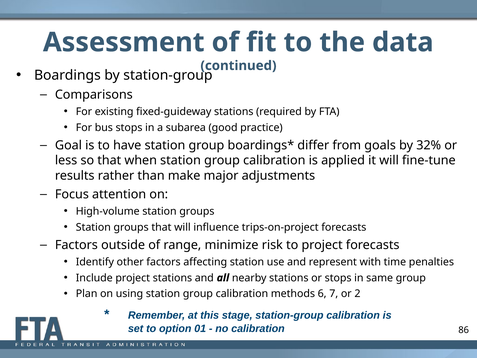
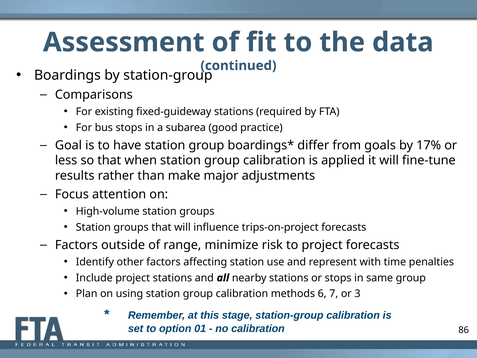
32%: 32% -> 17% (429, 145)
2: 2 -> 3 (357, 294)
